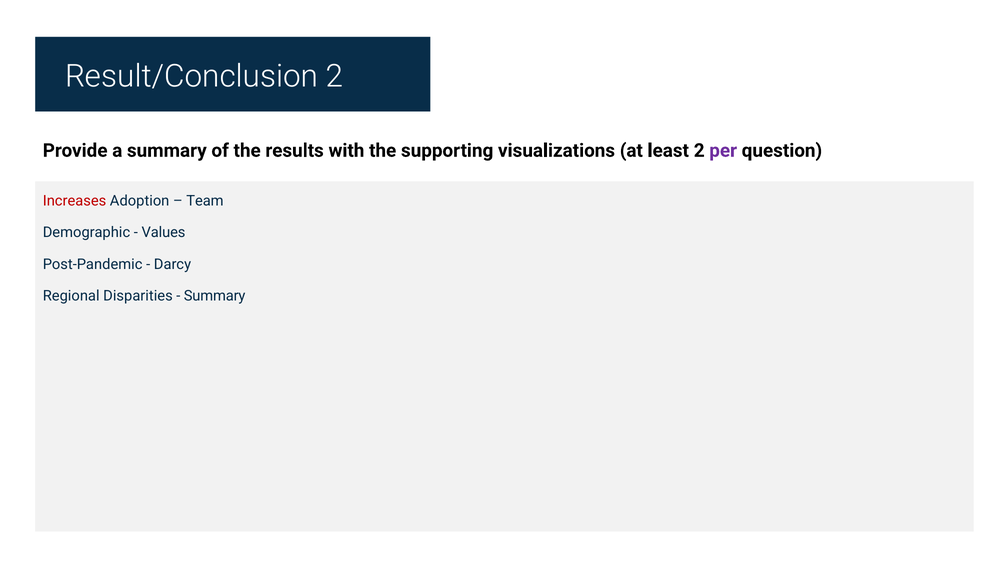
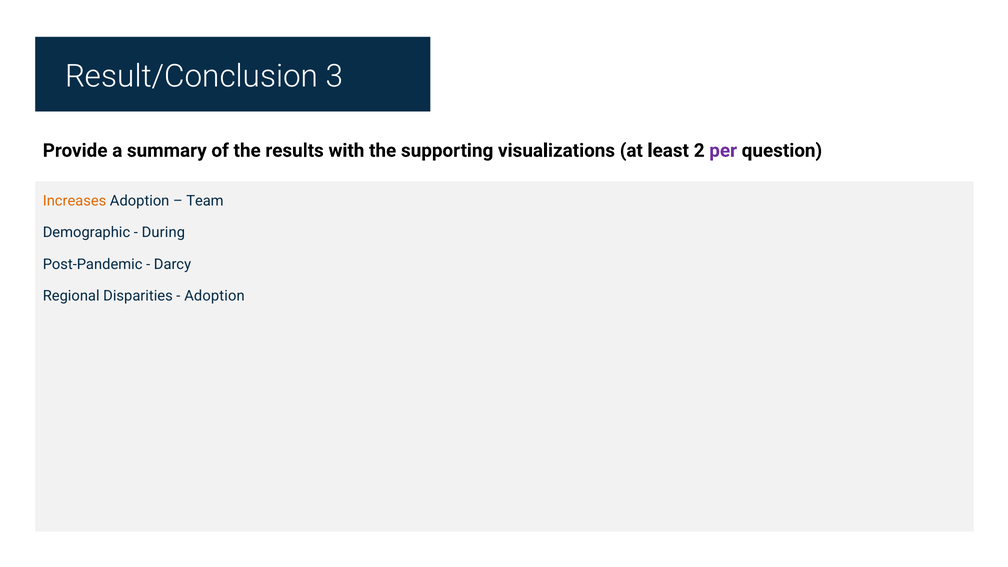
Result/Conclusion 2: 2 -> 3 (334, 76)
Increases colour: red -> orange (75, 201)
Values: Values -> During (163, 233)
Summary: Summary -> Adoption (214, 296)
